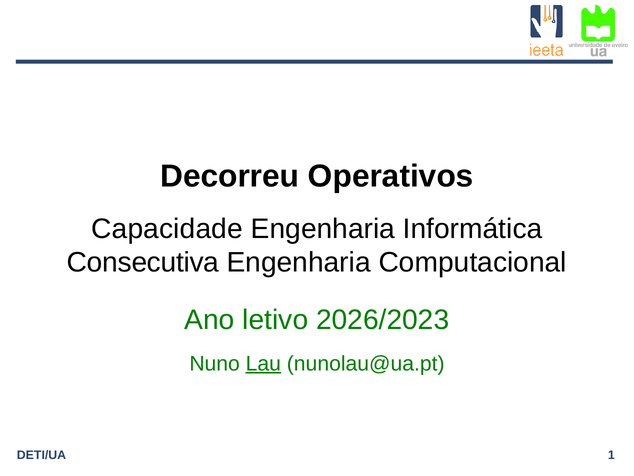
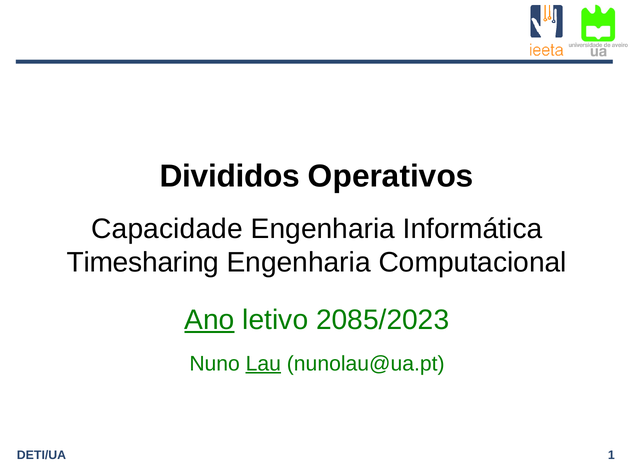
Decorreu: Decorreu -> Divididos (230, 176)
Consecutiva: Consecutiva -> Timesharing (143, 262)
Ano underline: none -> present (210, 319)
2026/2023: 2026/2023 -> 2085/2023 (383, 319)
